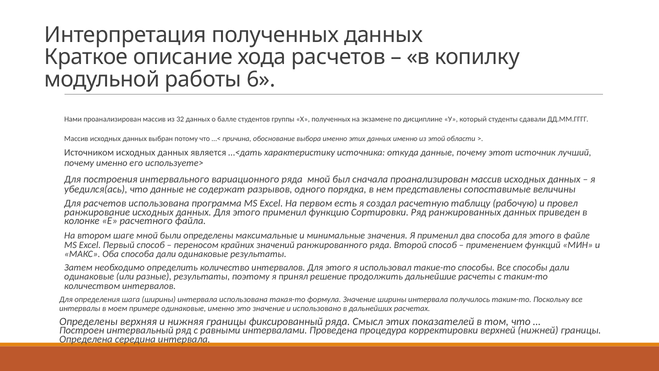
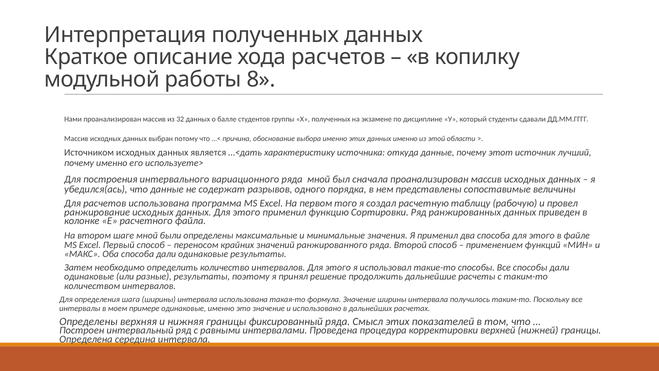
6: 6 -> 8 (261, 80)
есть: есть -> того (346, 203)
